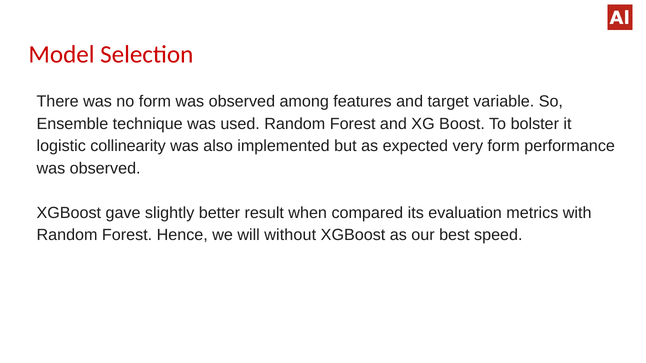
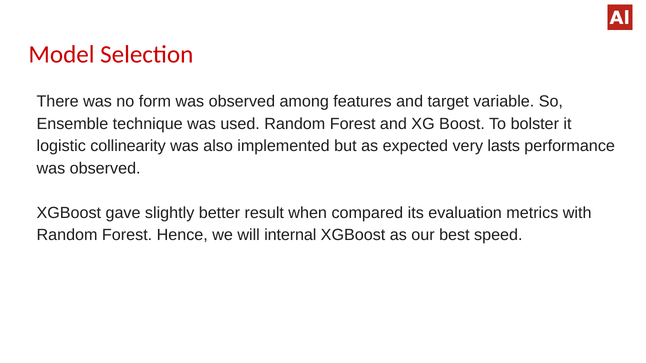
very form: form -> lasts (504, 146)
without: without -> internal (290, 235)
